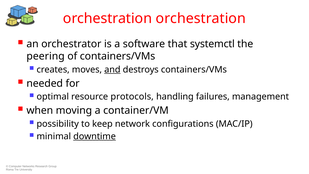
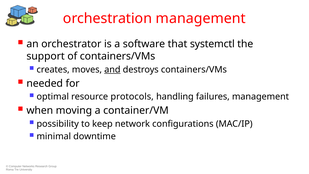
orchestration orchestration: orchestration -> management (201, 18)
peering: peering -> support (46, 56)
downtime underline: present -> none (95, 136)
